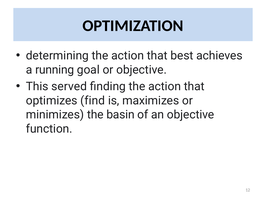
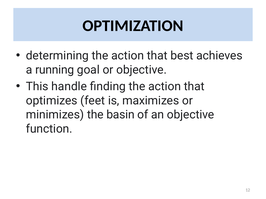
served: served -> handle (69, 87)
find: find -> feet (93, 101)
